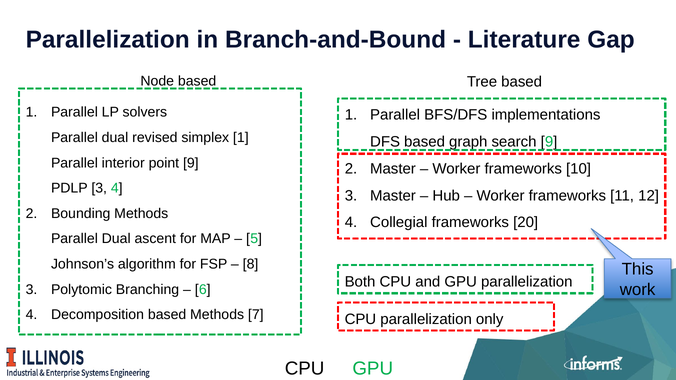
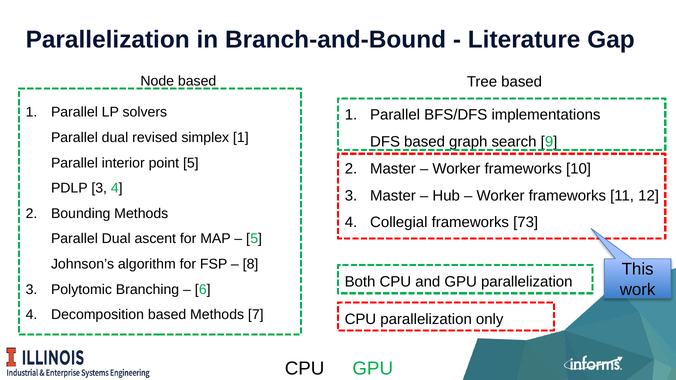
point 9: 9 -> 5 (191, 163)
20: 20 -> 73 (526, 223)
